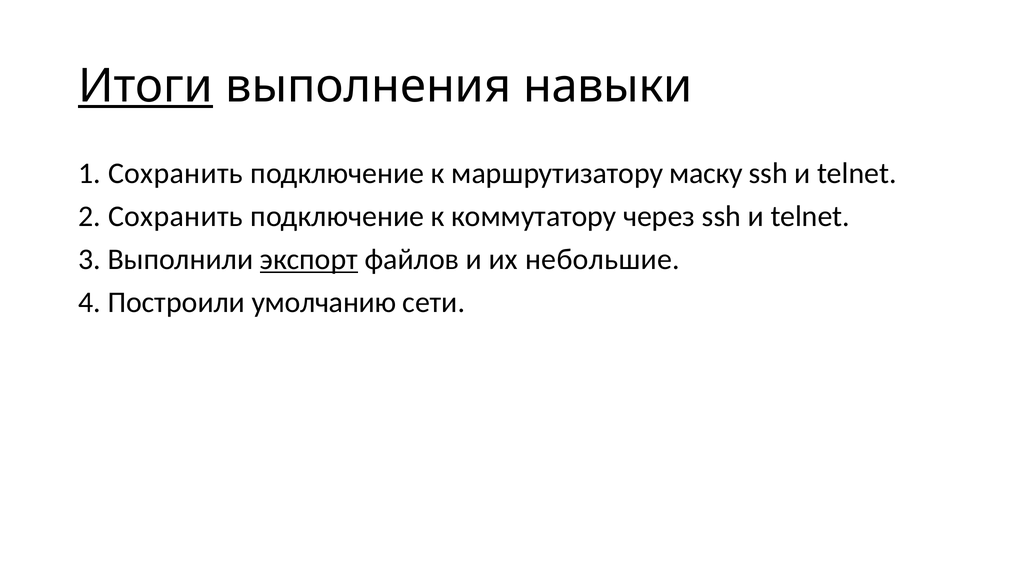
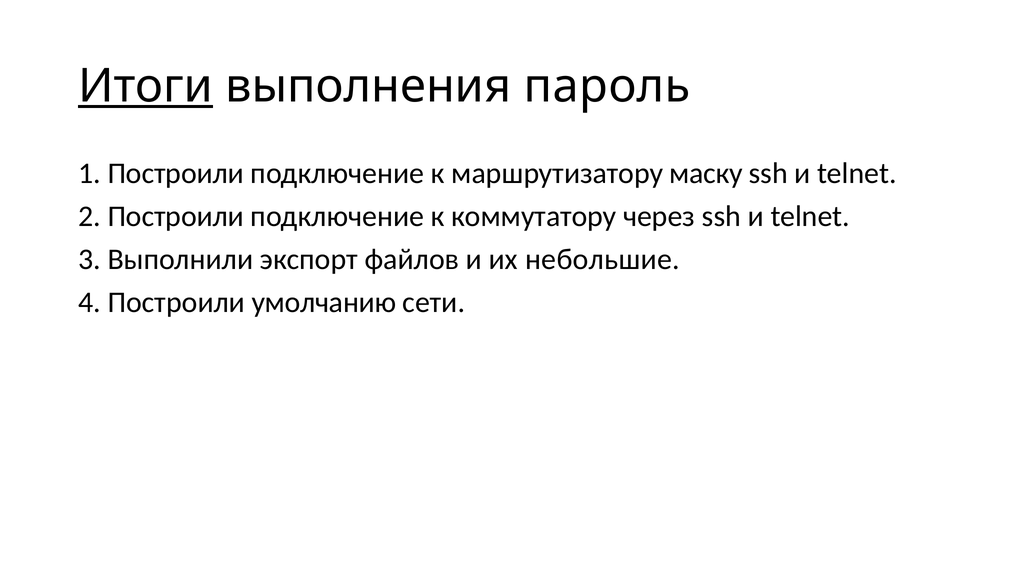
навыки: навыки -> пароль (607, 86)
1 Сохранить: Сохранить -> Построили (176, 173)
2 Сохранить: Сохранить -> Построили (176, 216)
экспорт underline: present -> none (309, 260)
